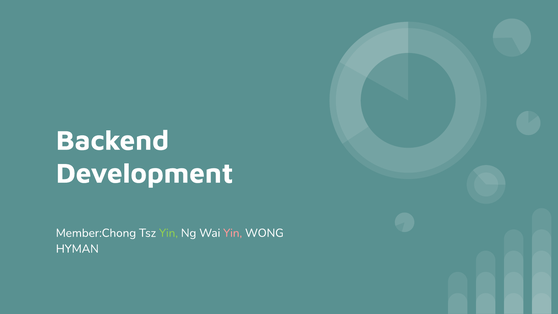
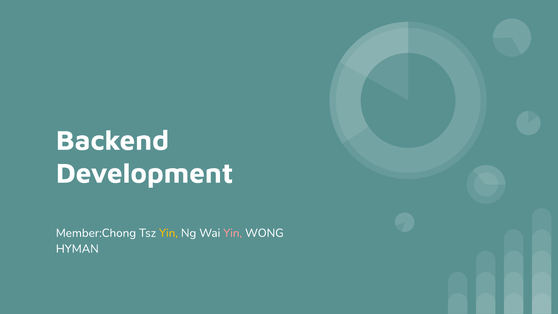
Yin colour: light green -> yellow (169, 233)
